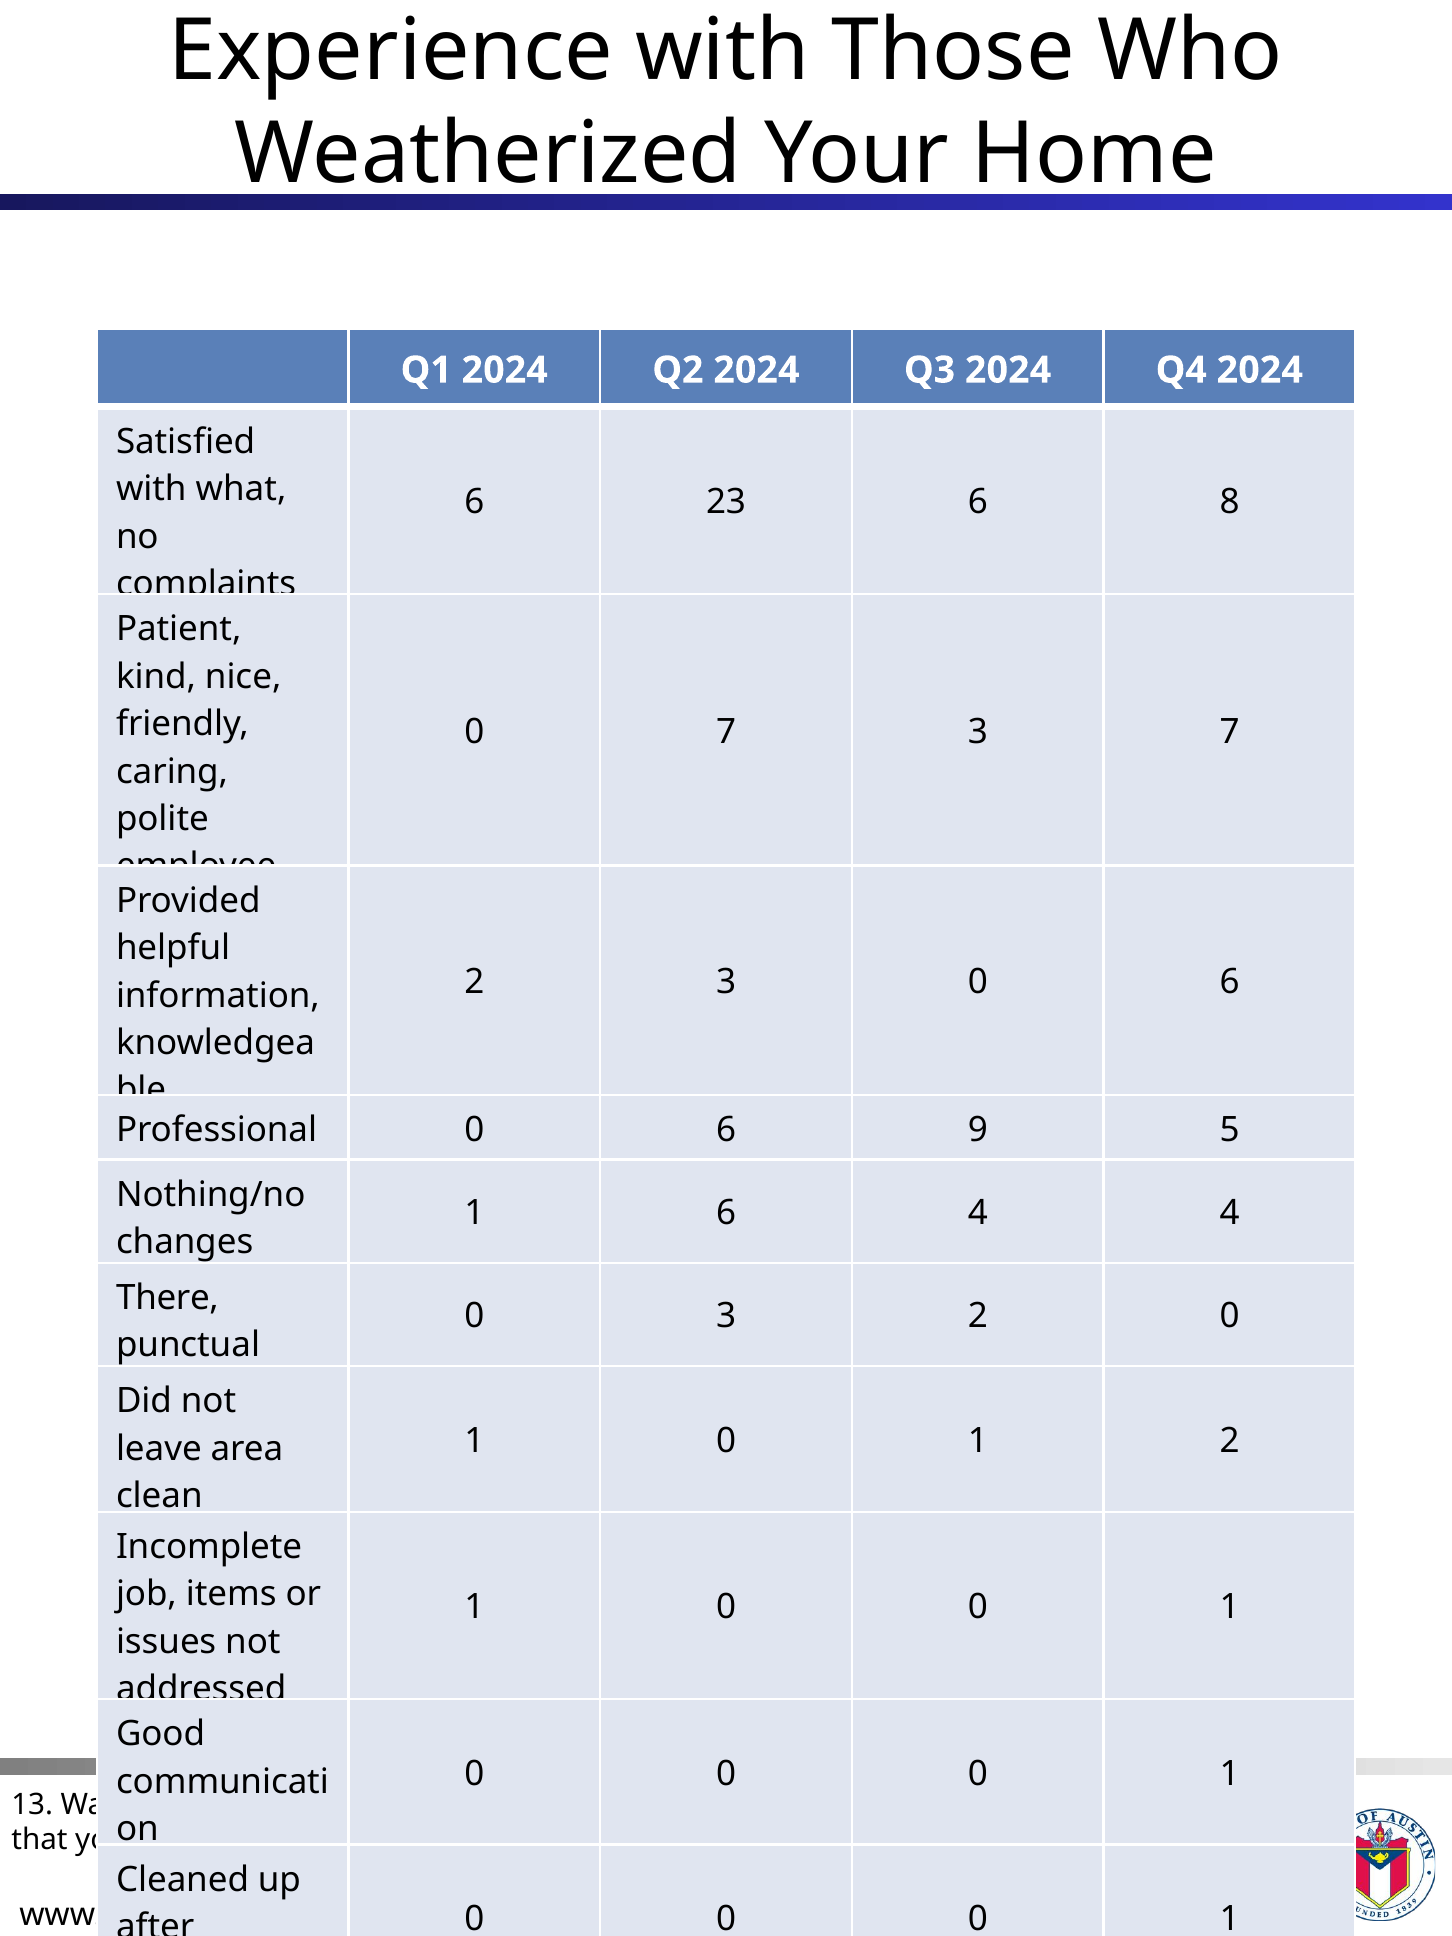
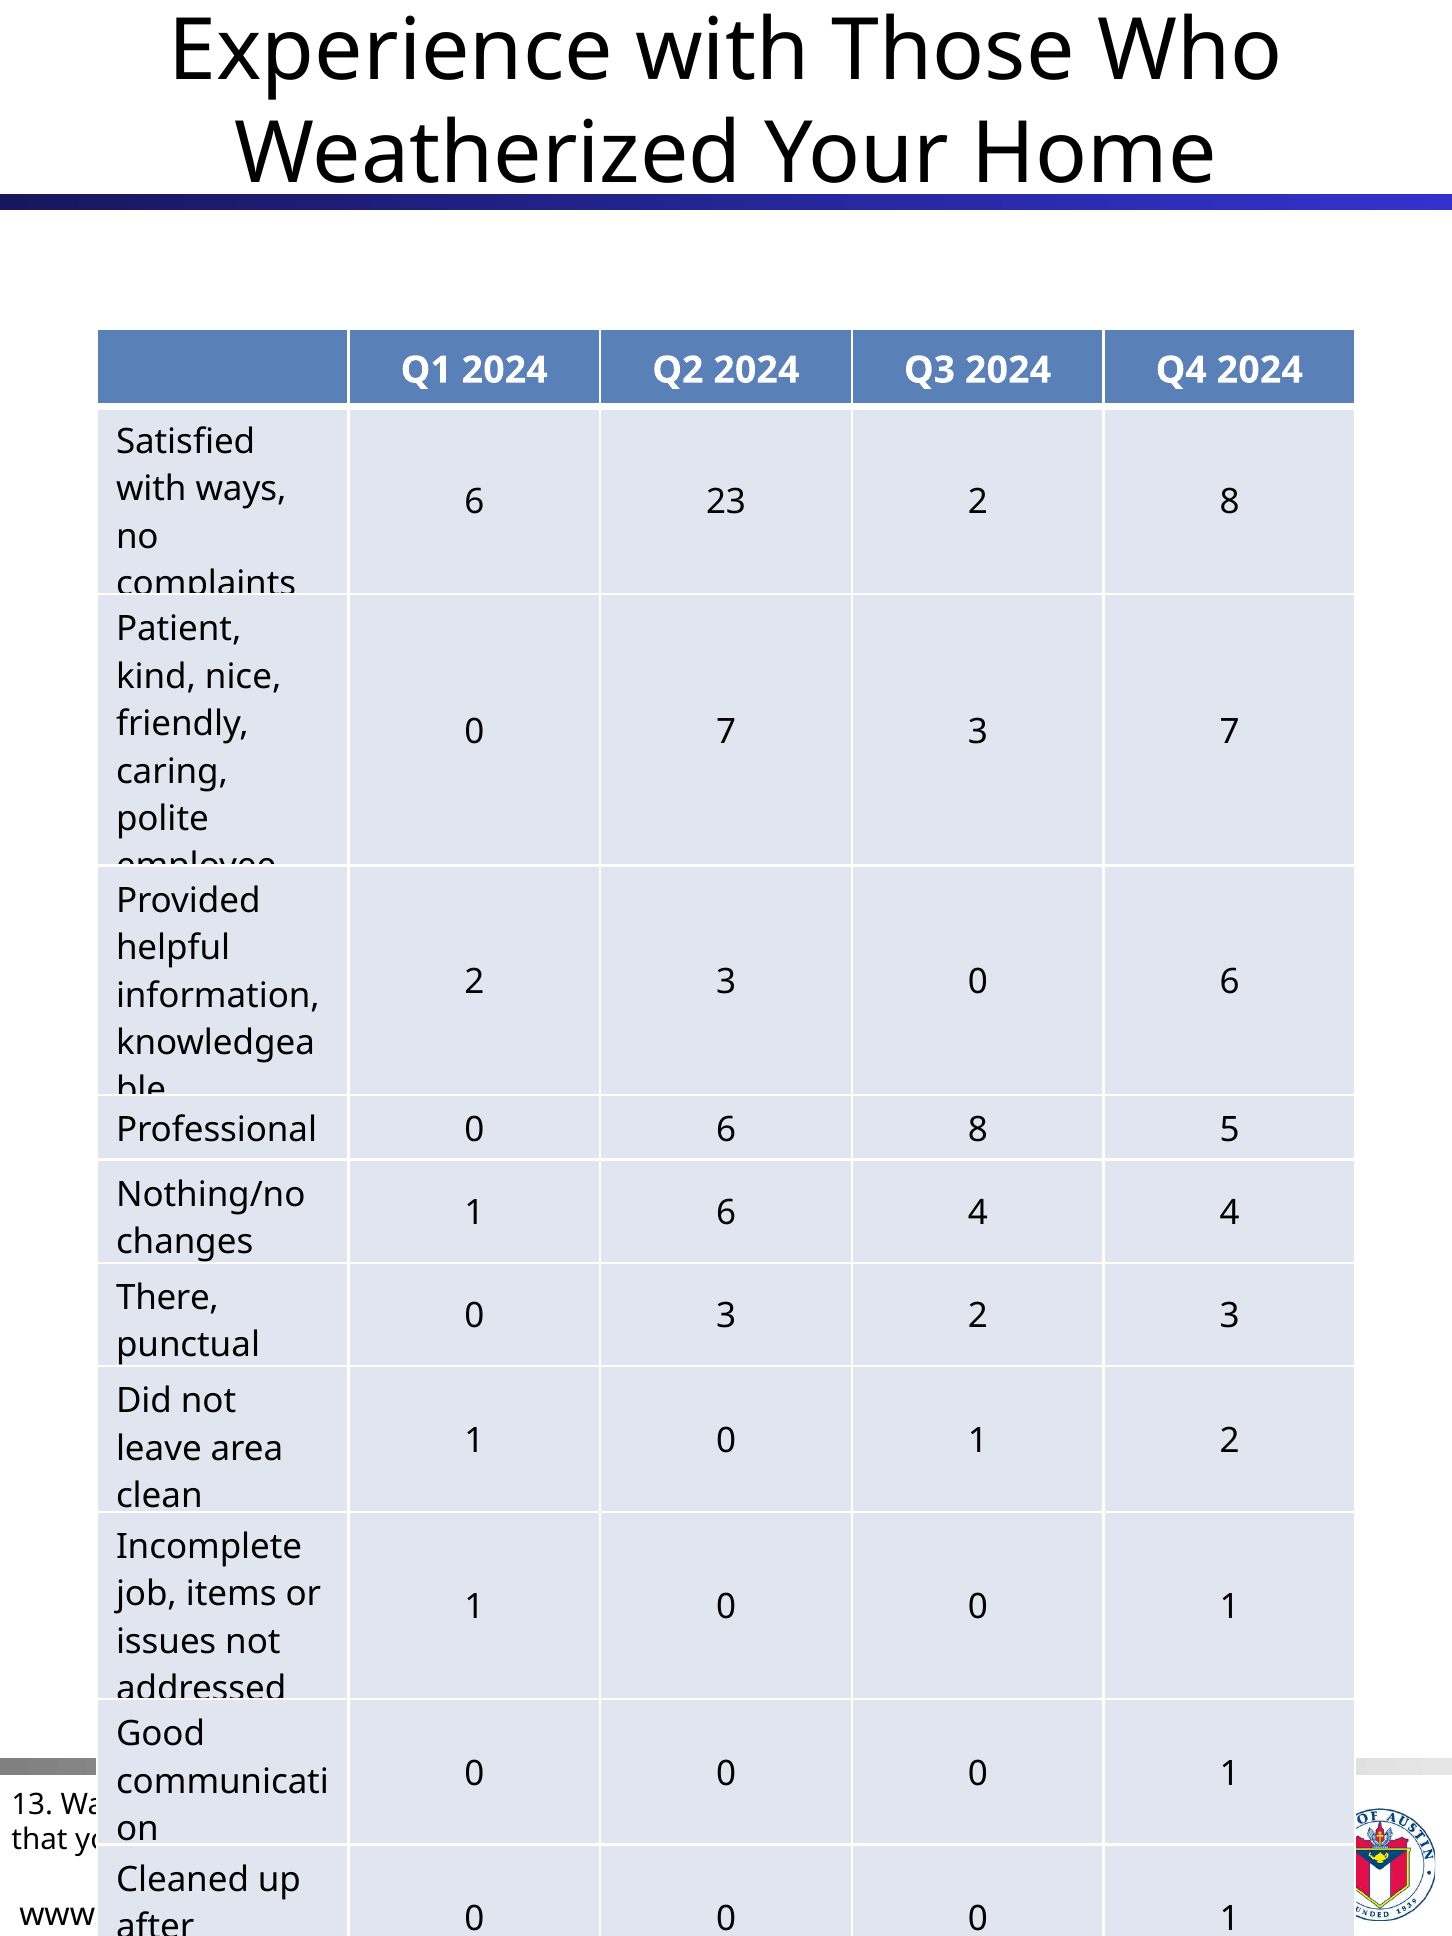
what: what -> ways (241, 489)
23 6: 6 -> 2 (978, 502)
6 9: 9 -> 8 (978, 1130)
3 2 0: 0 -> 3 (1230, 1316)
